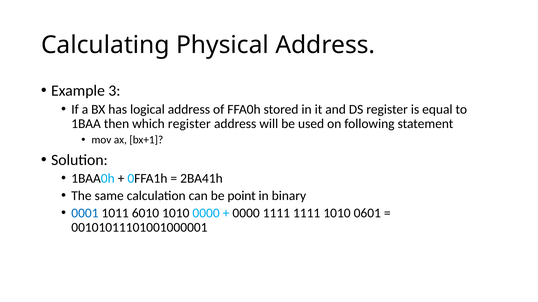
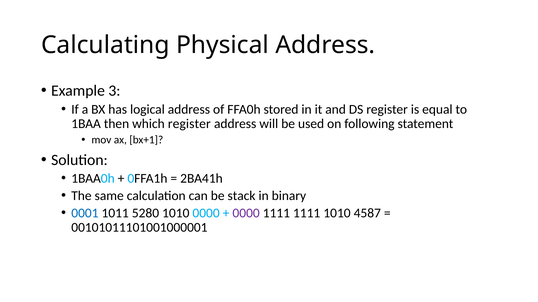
point: point -> stack (242, 196)
6010: 6010 -> 5280 (145, 213)
0000 colour: black -> purple (246, 213)
0601: 0601 -> 4587 (367, 213)
